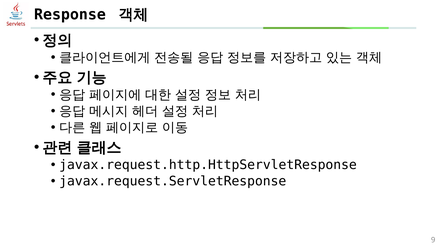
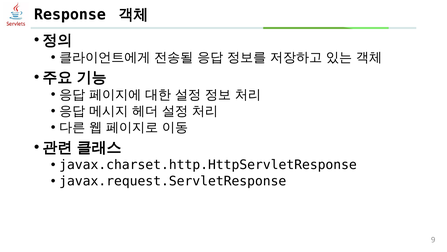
javax.request.http.HttpServletResponse: javax.request.http.HttpServletResponse -> javax.charset.http.HttpServletResponse (208, 165)
